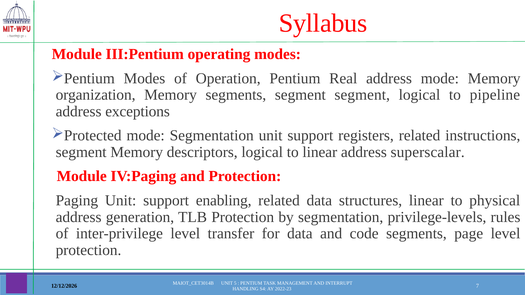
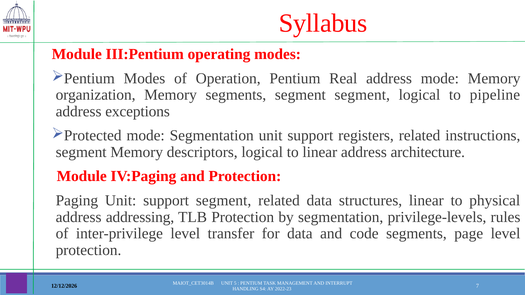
superscalar: superscalar -> architecture (428, 152)
support enabling: enabling -> segment (224, 201)
generation: generation -> addressing (140, 217)
